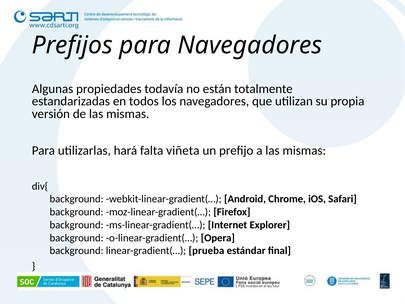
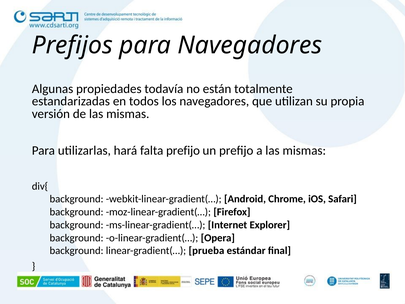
falta viñeta: viñeta -> prefijo (183, 150)
